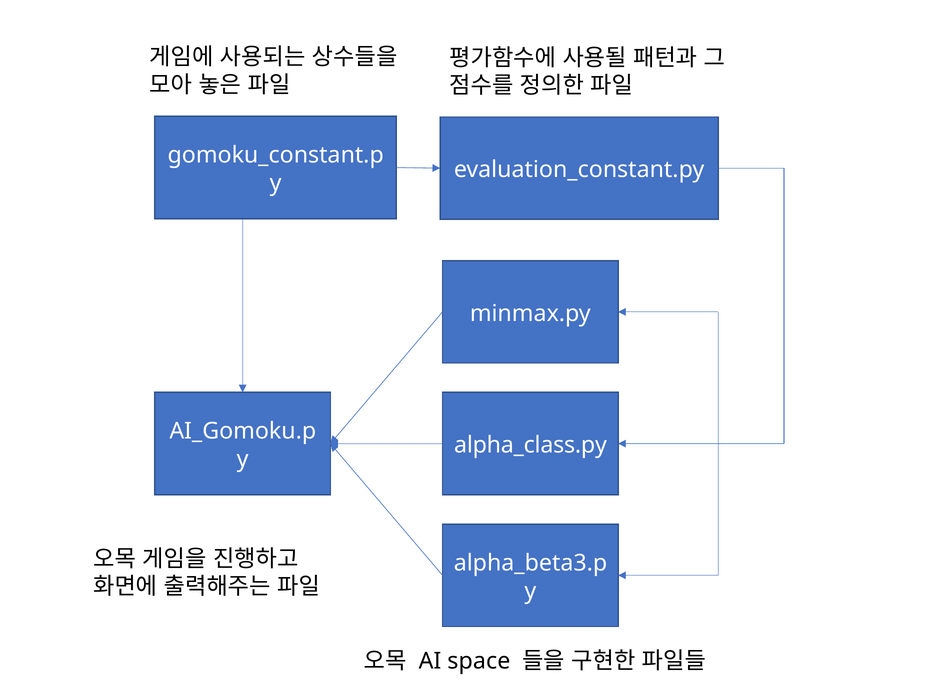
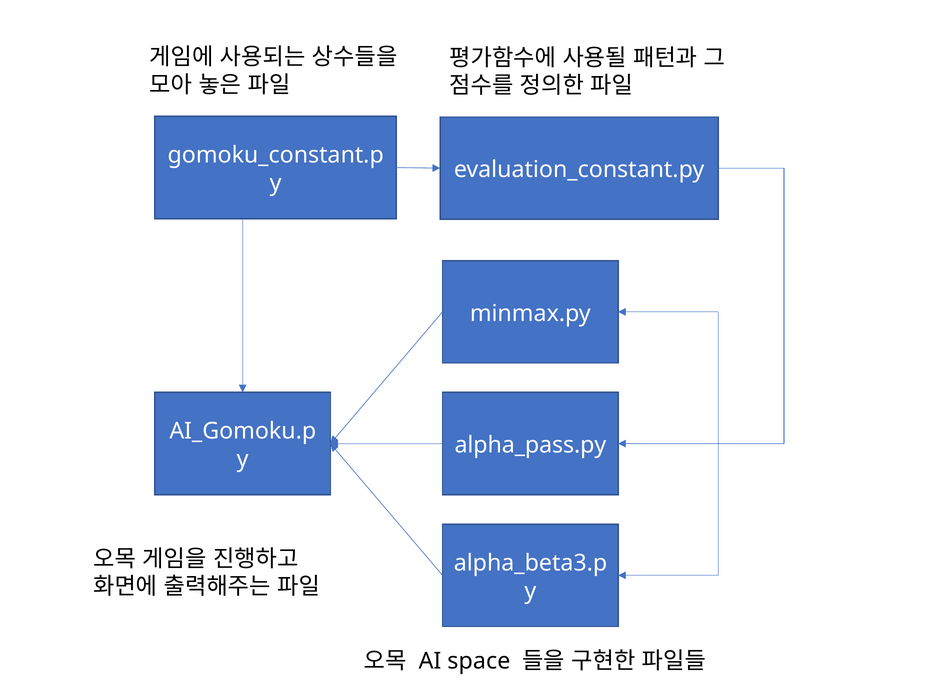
alpha_class.py: alpha_class.py -> alpha_pass.py (530, 445)
